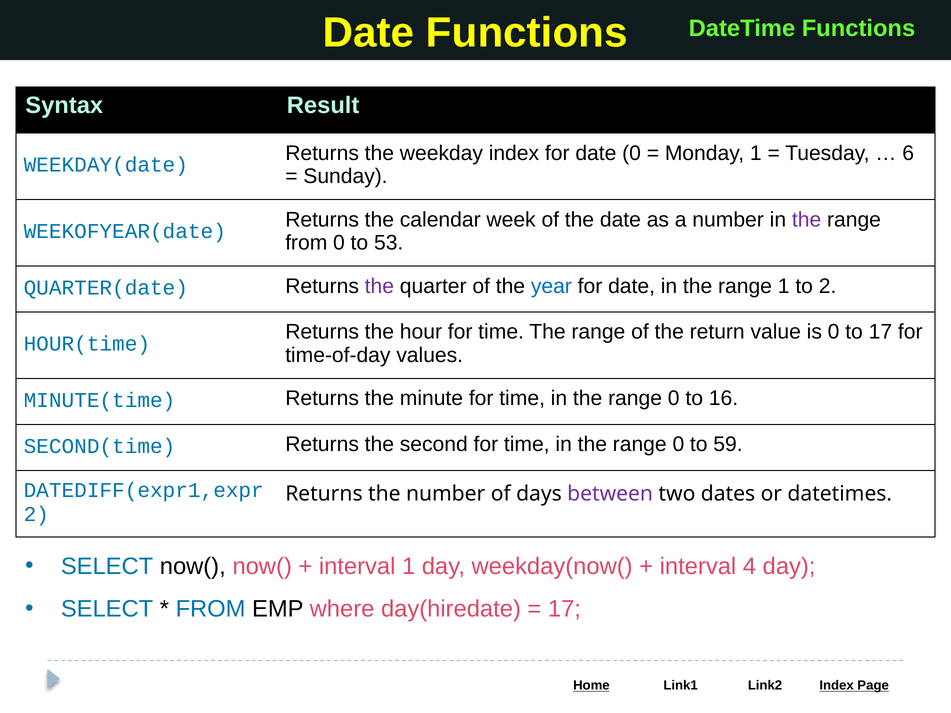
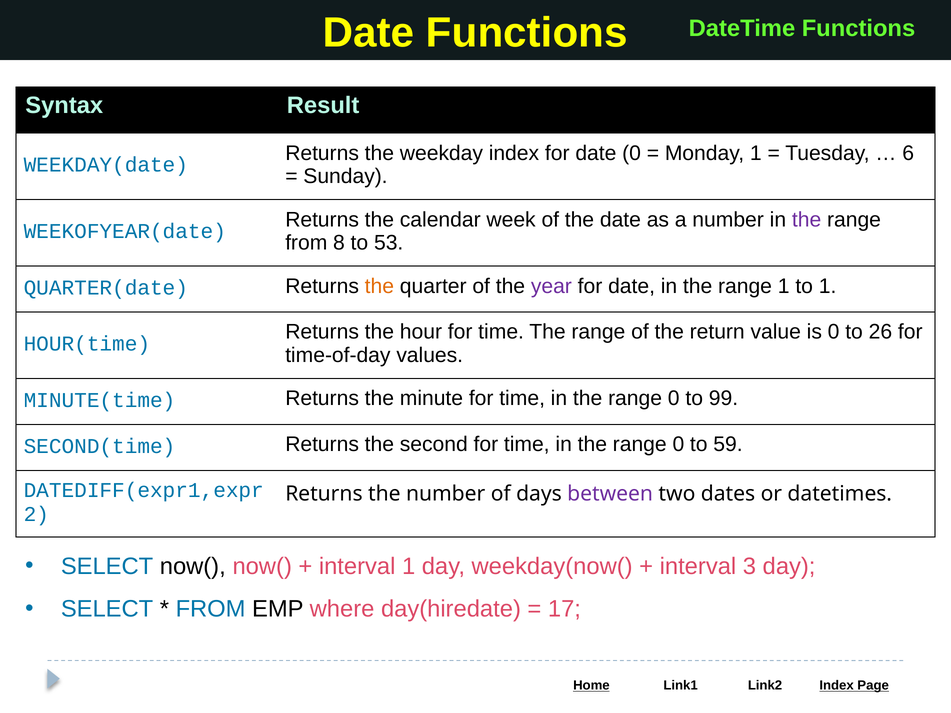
from 0: 0 -> 8 (339, 243)
the colour: purple -> orange (379, 286)
year colour: blue -> purple (551, 286)
to 2: 2 -> 1 (828, 286)
to 17: 17 -> 26 (880, 332)
16: 16 -> 99 (723, 399)
4: 4 -> 3 (749, 567)
